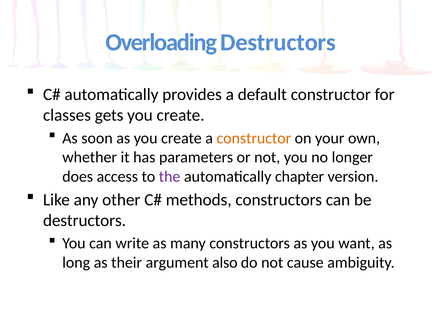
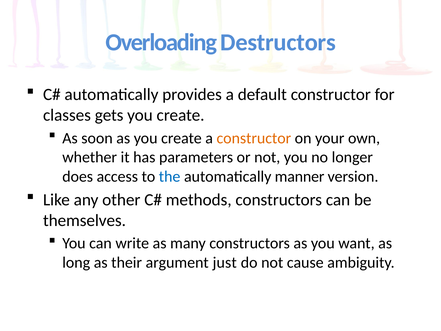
the colour: purple -> blue (170, 176)
chapter: chapter -> manner (300, 176)
destructors: destructors -> themselves (84, 220)
also: also -> just (225, 262)
